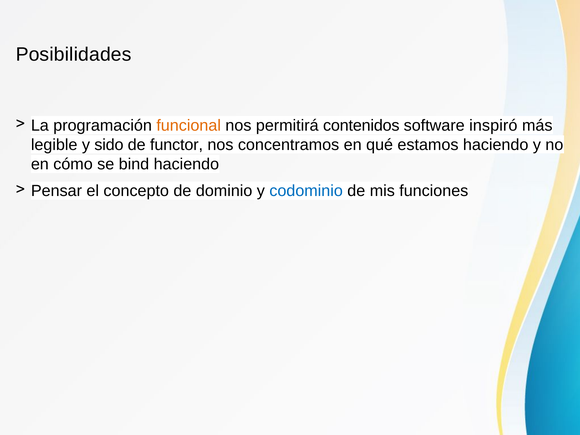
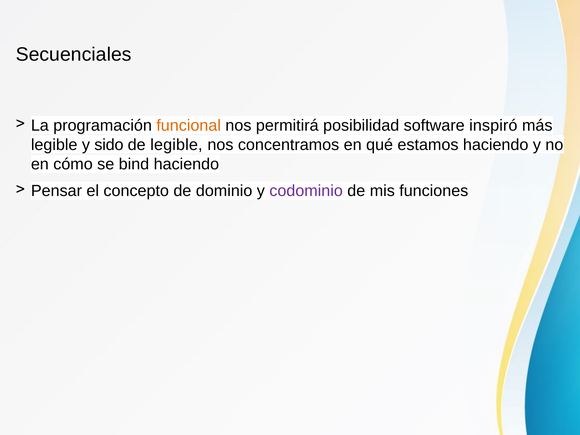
Posibilidades: Posibilidades -> Secuenciales (74, 55)
contenidos: contenidos -> posibilidad (361, 125)
de functor: functor -> legible (176, 145)
codominio colour: blue -> purple (306, 191)
